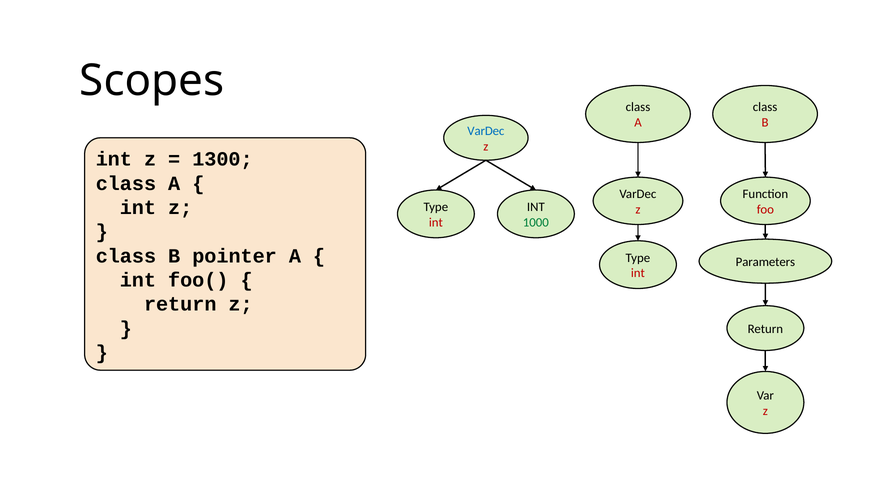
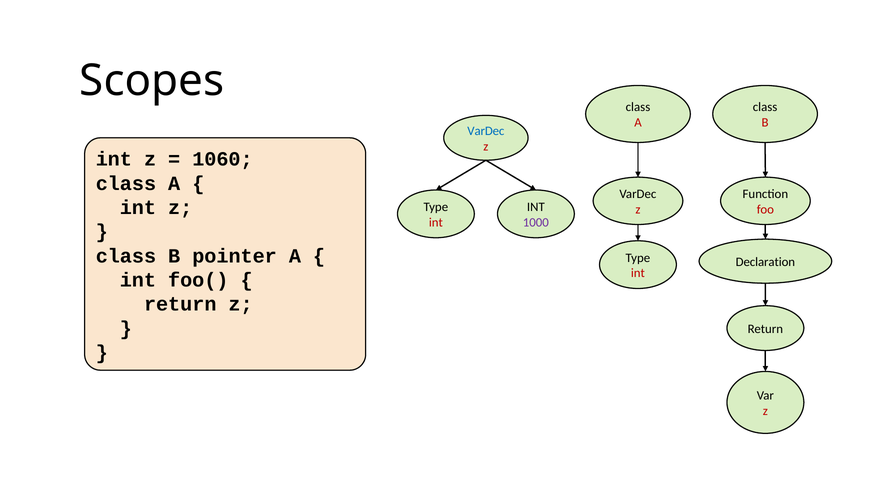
1300: 1300 -> 1060 (222, 159)
1000 colour: green -> purple (536, 222)
Parameters: Parameters -> Declaration (765, 262)
